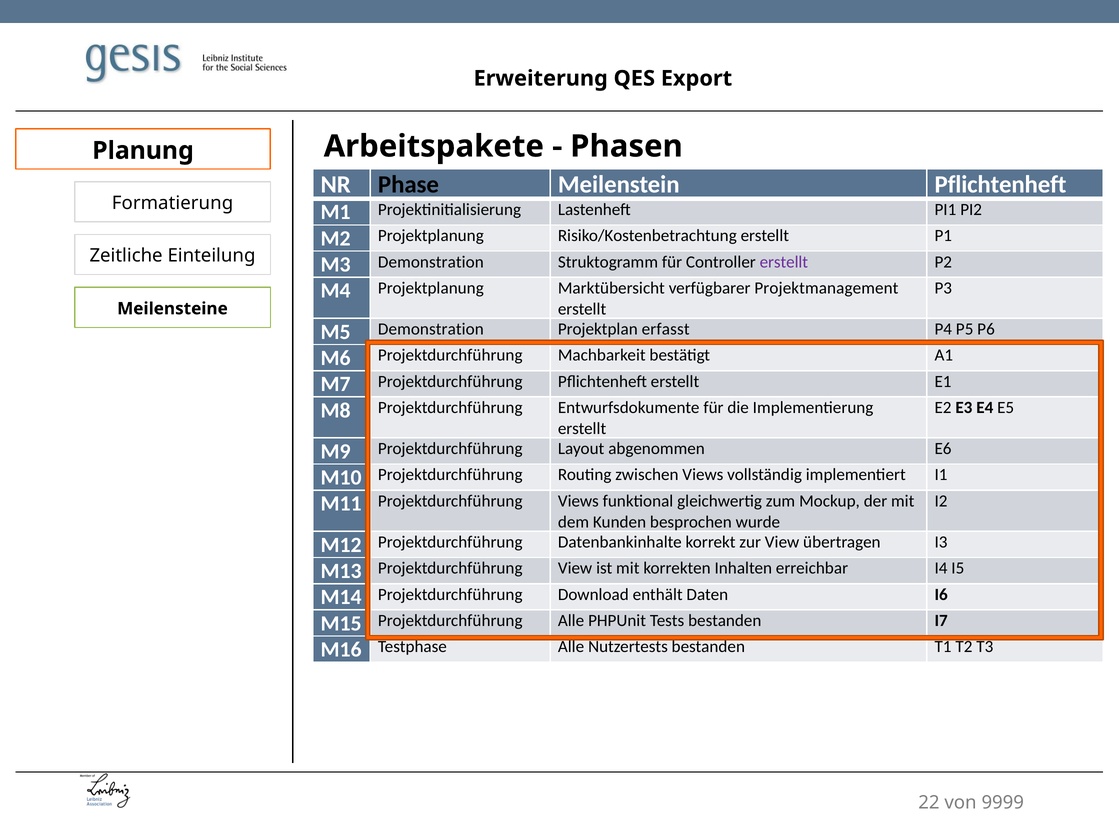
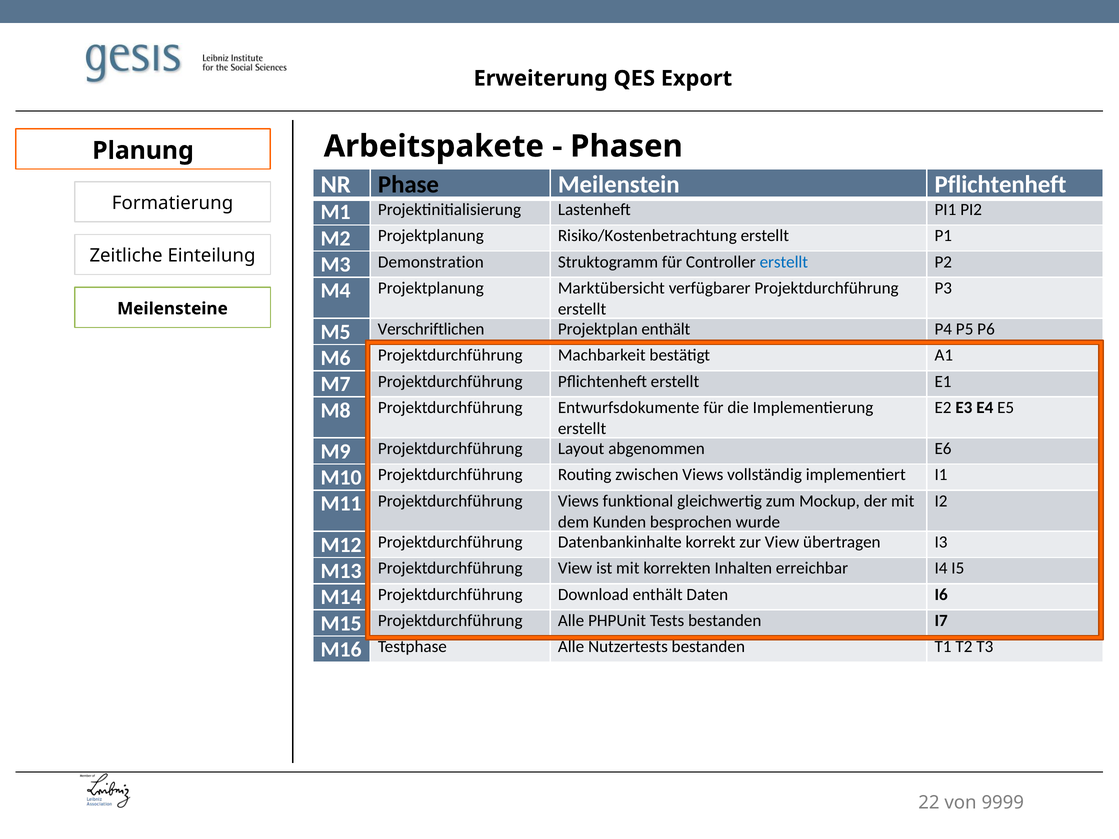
erstellt colour: purple -> blue (784, 262)
verfügbarer Projektmanagement: Projektmanagement -> Projektdurchführung (827, 288)
M5 Demonstration: Demonstration -> Verschriftlichen (431, 329)
Projektplan erfasst: erfasst -> enthält (666, 329)
